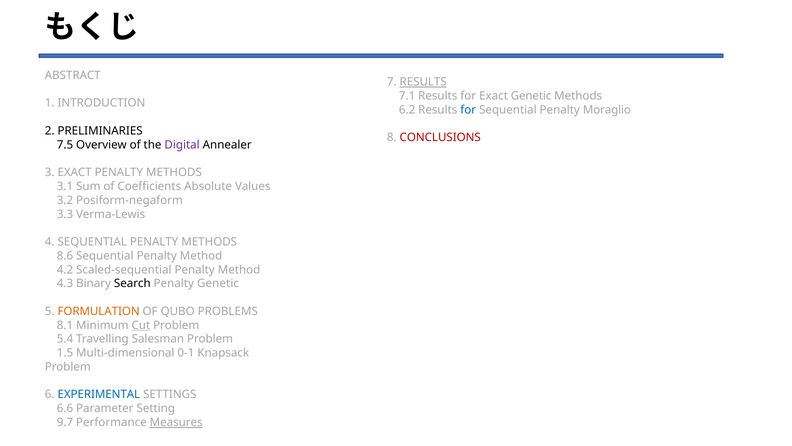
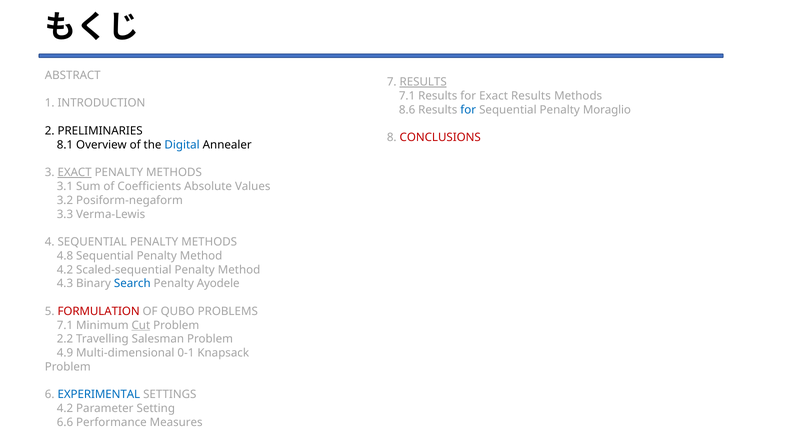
Exact Genetic: Genetic -> Results (531, 96)
6.2: 6.2 -> 8.6 (407, 110)
7.5: 7.5 -> 8.1 (65, 145)
Digital colour: purple -> blue (182, 145)
EXACT underline: none -> present (75, 172)
8.6: 8.6 -> 4.8 (65, 256)
Search colour: black -> blue (132, 283)
Penalty Genetic: Genetic -> Ayodele (218, 283)
FORMULATION colour: orange -> red (99, 311)
8.1: 8.1 -> 7.1 (65, 325)
5.4: 5.4 -> 2.2 (65, 339)
1.5: 1.5 -> 4.9 (65, 353)
6.6: 6.6 -> 4.2 (65, 408)
9.7: 9.7 -> 6.6 (65, 422)
Measures underline: present -> none (176, 422)
